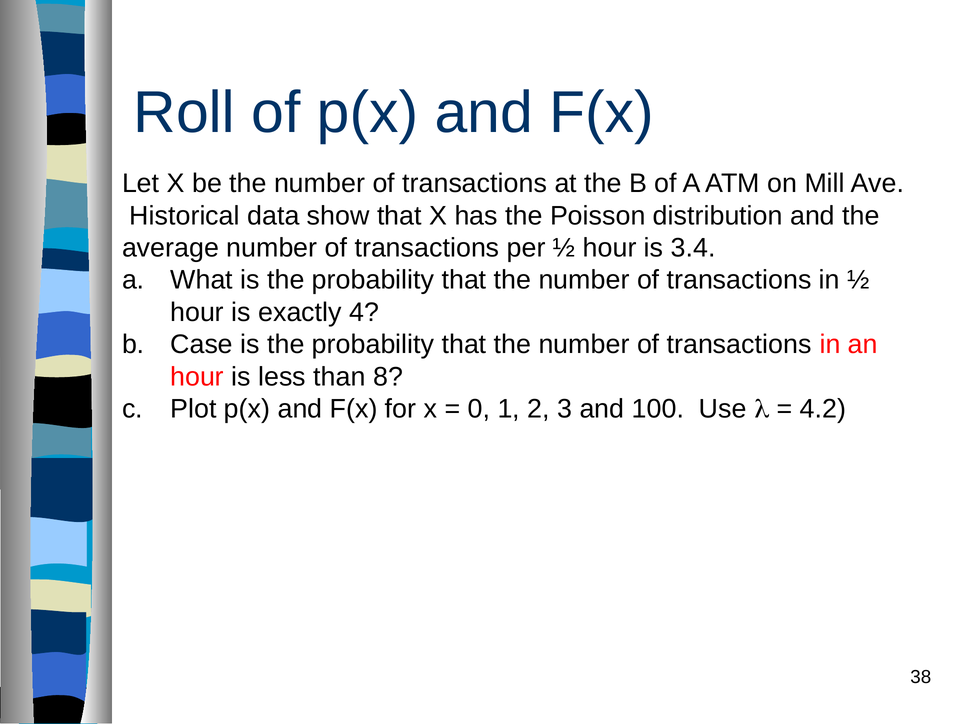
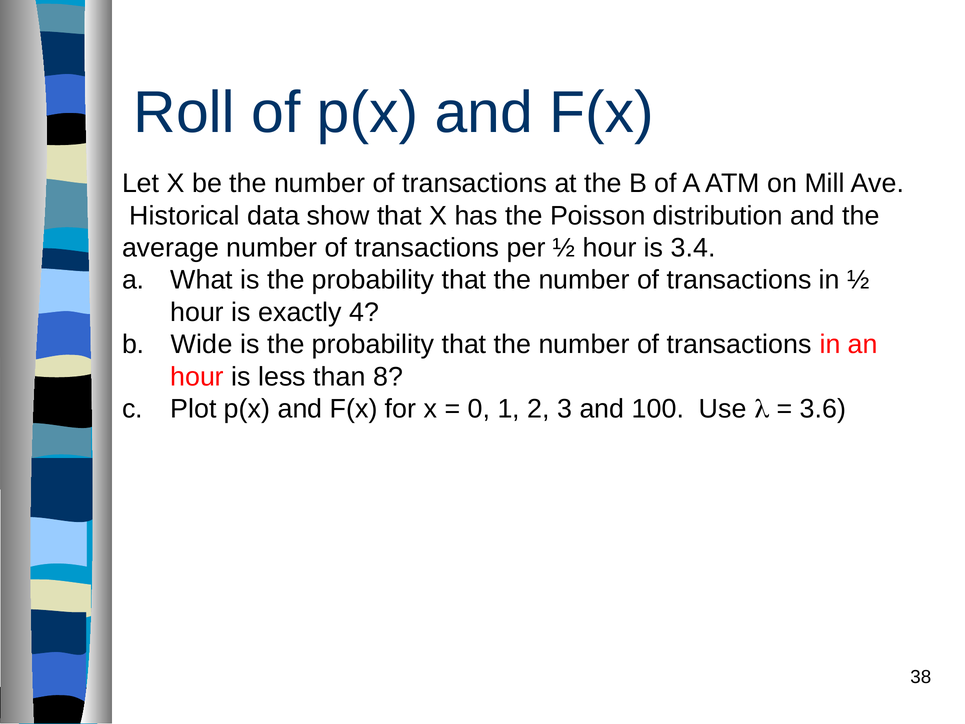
Case: Case -> Wide (201, 344)
4.2: 4.2 -> 3.6 (823, 409)
